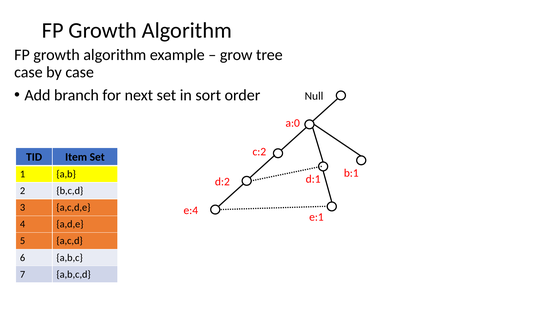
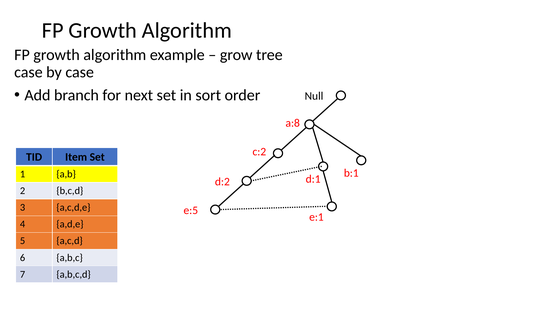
a:0: a:0 -> a:8 (293, 123)
e:4: e:4 -> e:5 (191, 210)
